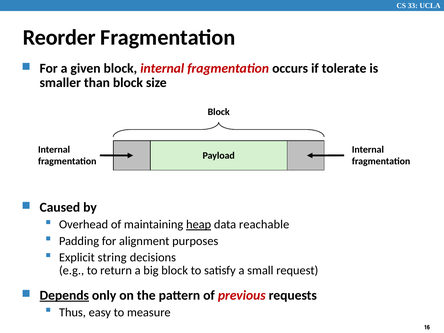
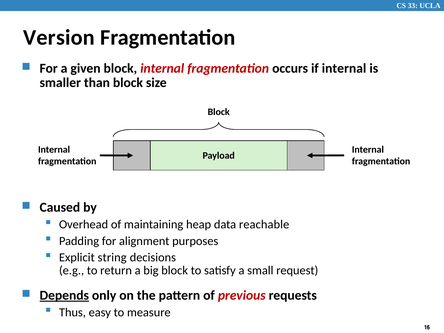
Reorder: Reorder -> Version (59, 38)
if tolerate: tolerate -> internal (344, 68)
heap underline: present -> none (199, 225)
